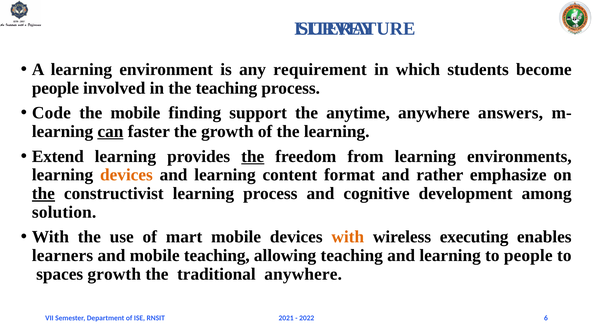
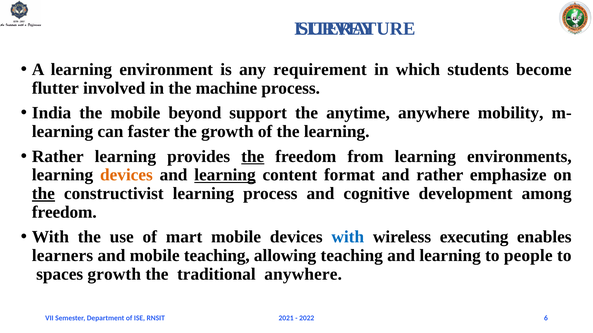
people: people -> flutter (55, 88)
the teaching: teaching -> machine (226, 88)
Code: Code -> India (52, 113)
finding: finding -> beyond (195, 113)
answers: answers -> mobility (511, 113)
can underline: present -> none (110, 132)
Extend: Extend -> Rather (58, 157)
learning underline: none -> present (225, 175)
solution: solution -> freedom (64, 213)
with colour: orange -> blue (348, 237)
